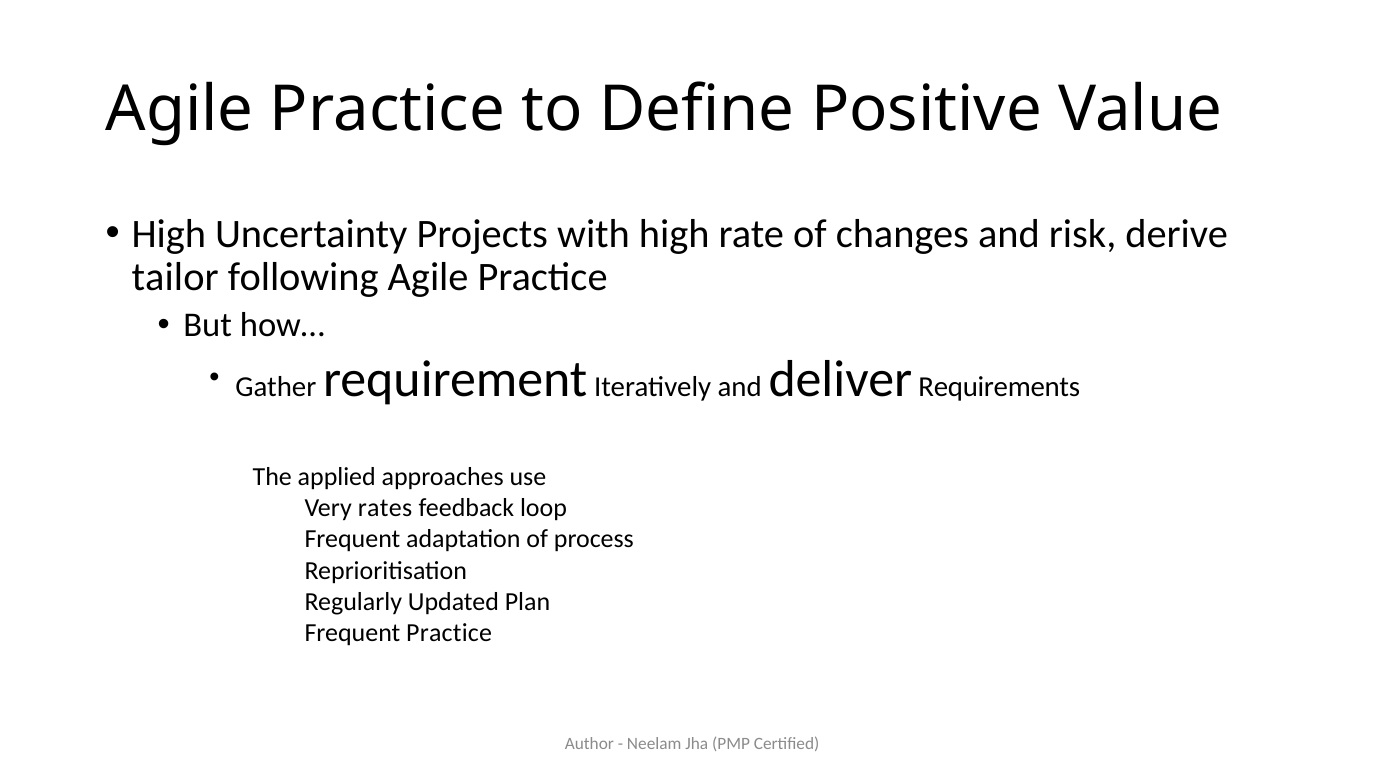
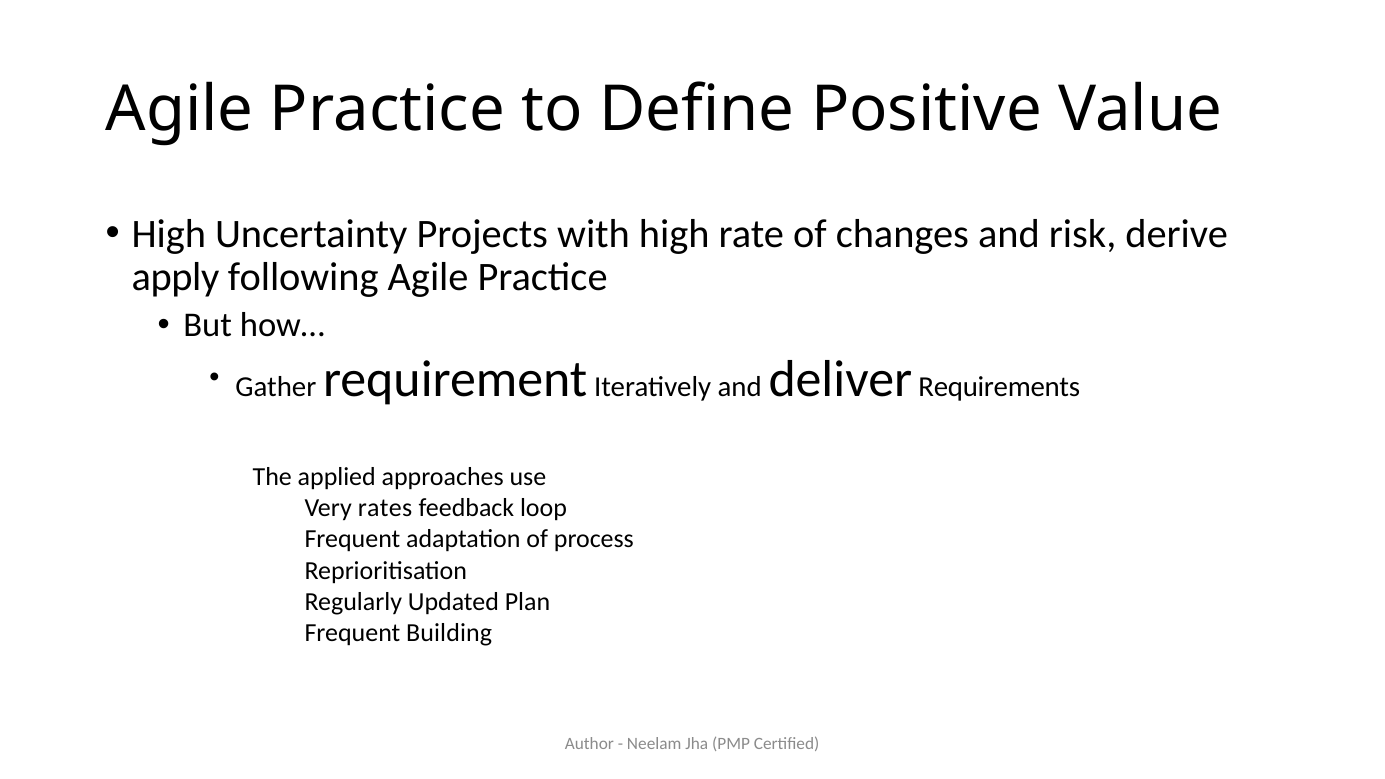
tailor: tailor -> apply (175, 278)
Frequent Practice: Practice -> Building (449, 633)
